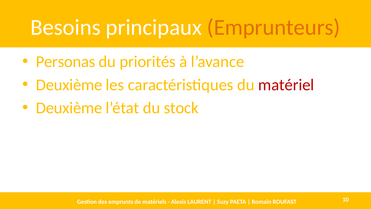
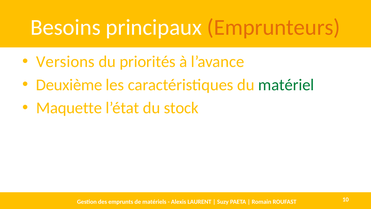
Personas: Personas -> Versions (65, 62)
matériel colour: red -> green (286, 85)
Deuxième: Deuxième -> Maquette (69, 108)
